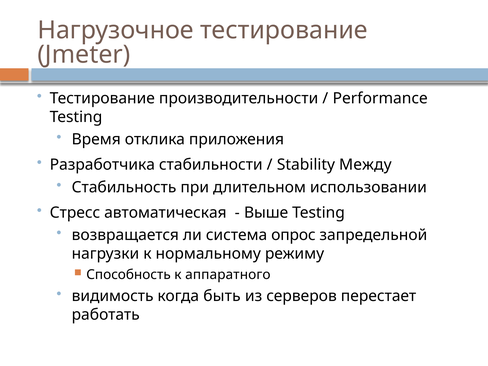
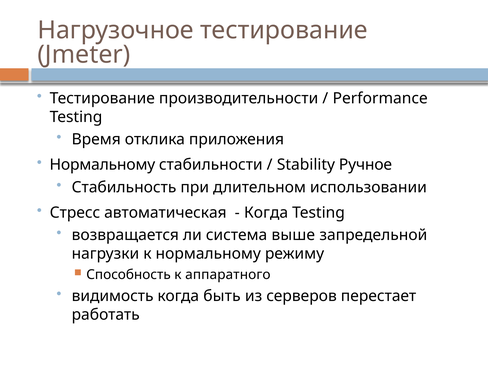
Разработчика: Разработчика -> Нормальному (102, 165)
Между: Между -> Ручное (365, 165)
Выше: Выше -> Когда (266, 213)
опрос: опрос -> выше (293, 235)
